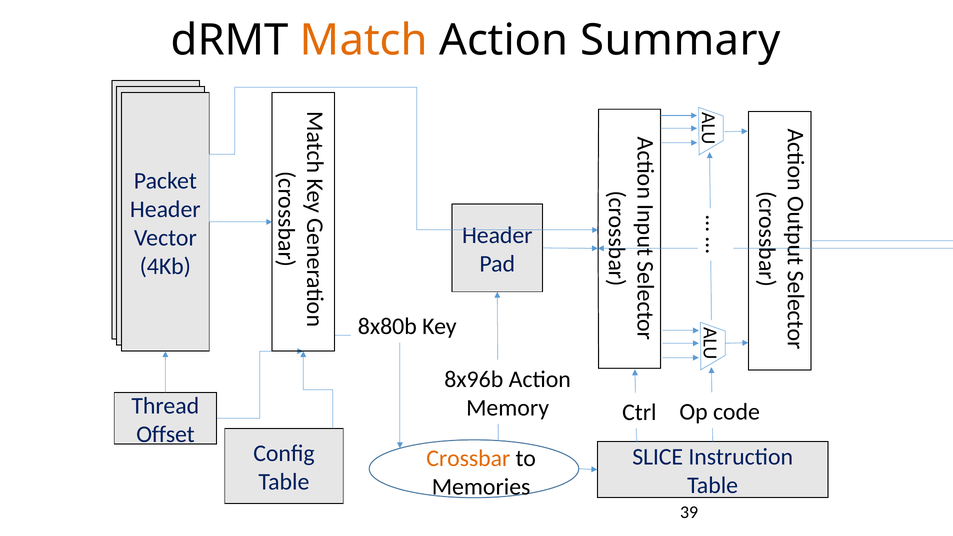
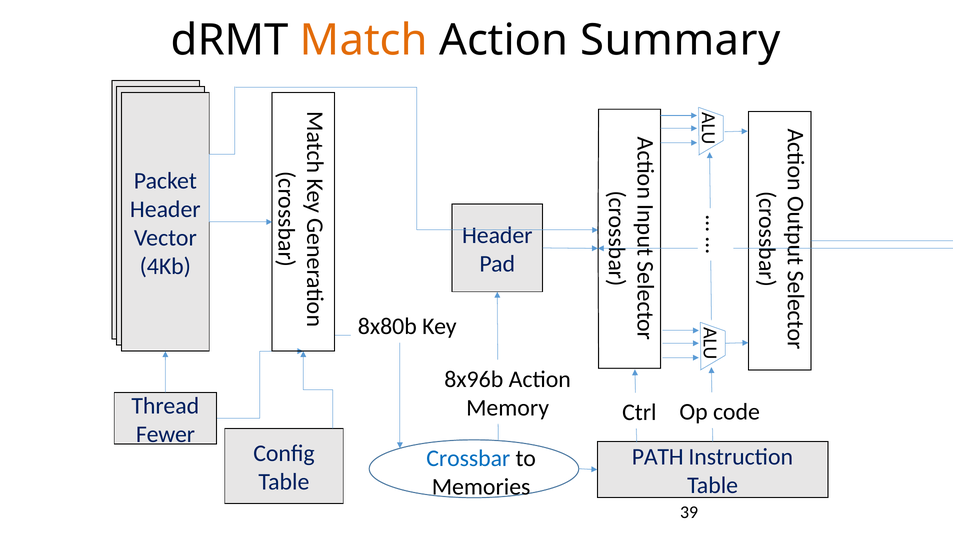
Offset: Offset -> Fewer (165, 434)
SLICE: SLICE -> PATH (658, 457)
Crossbar colour: orange -> blue (468, 458)
